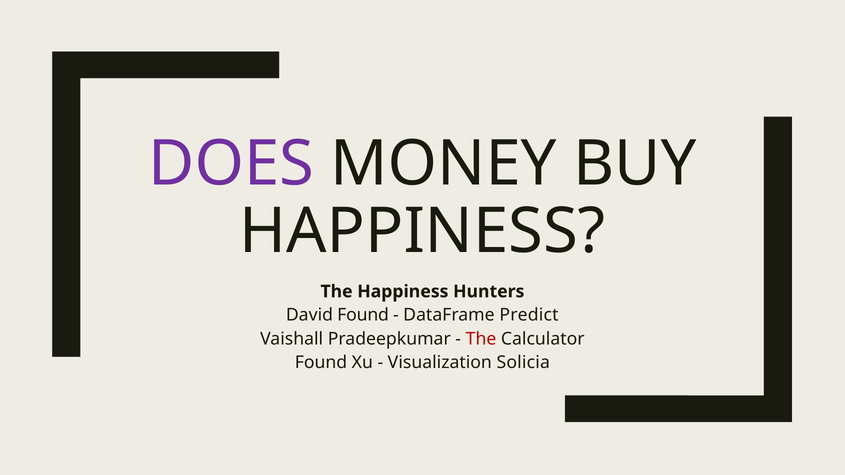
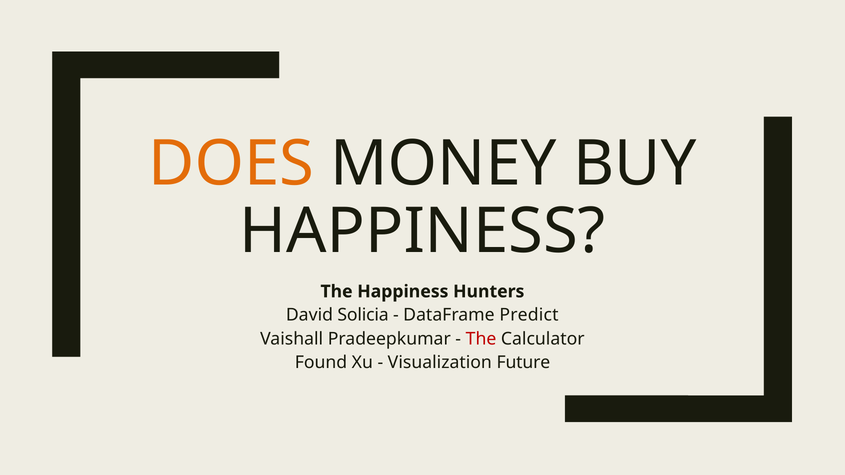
DOES colour: purple -> orange (231, 164)
David Found: Found -> Solicia (363, 315)
Solicia: Solicia -> Future (523, 363)
